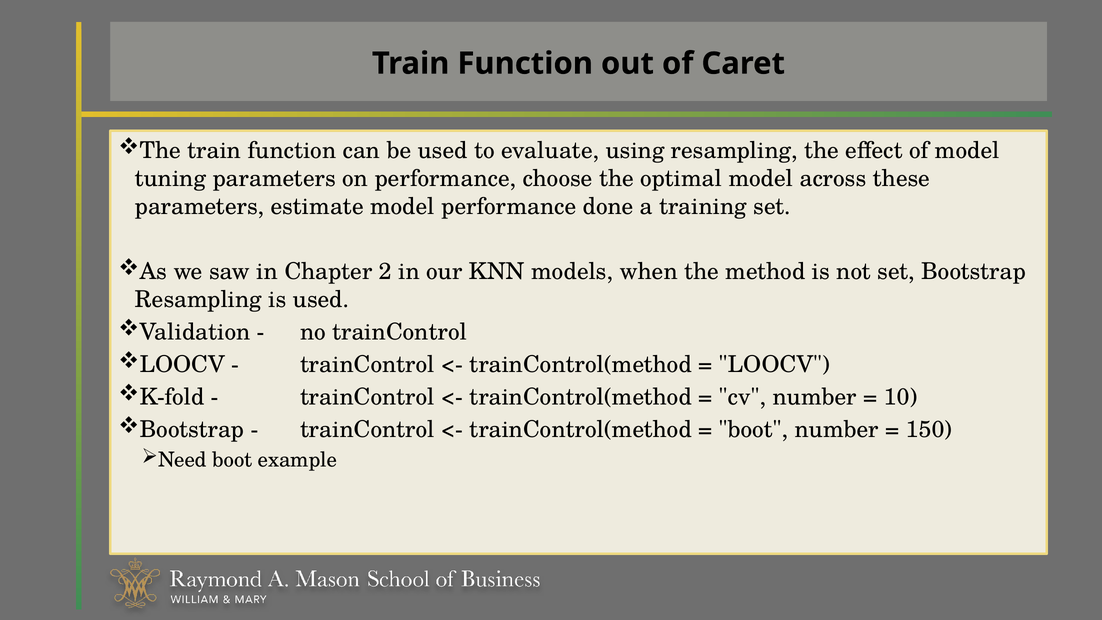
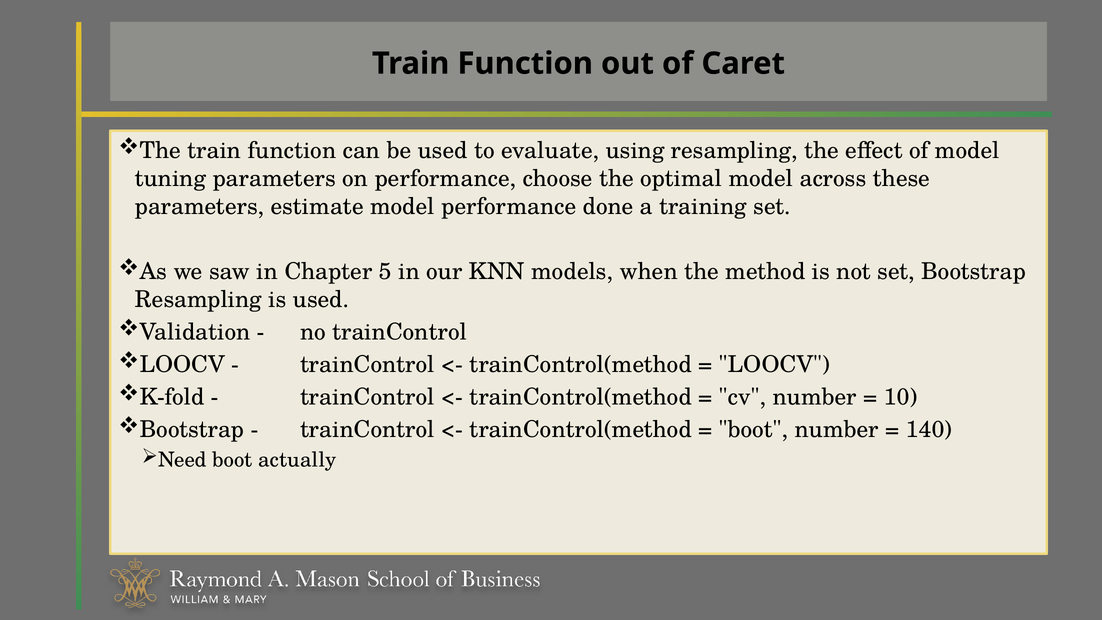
2: 2 -> 5 (385, 271)
150: 150 -> 140 (929, 429)
example: example -> actually (297, 460)
